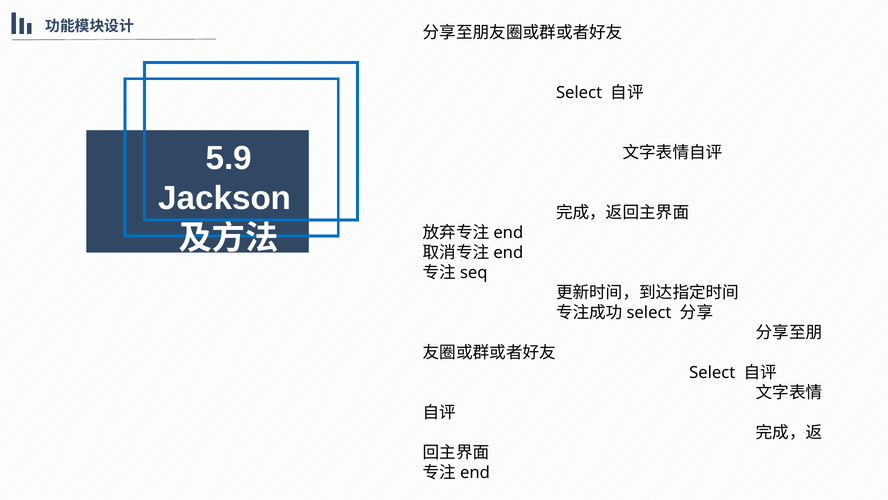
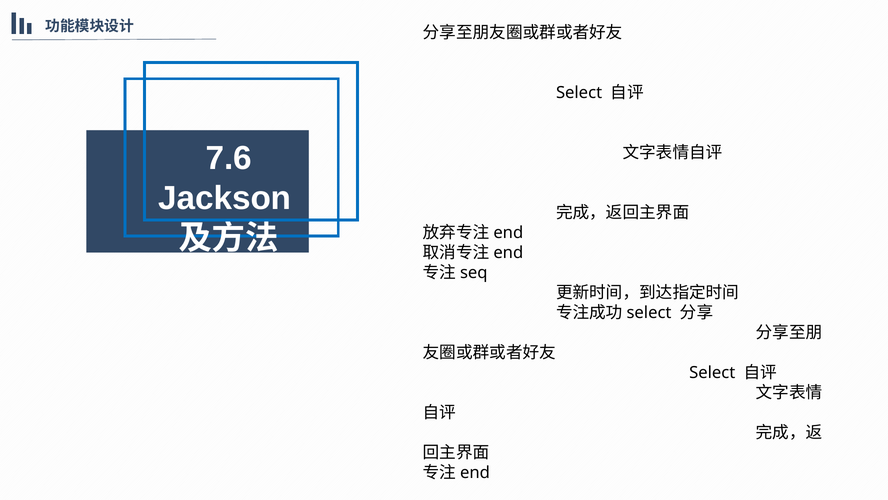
5.9: 5.9 -> 7.6 (229, 158)
